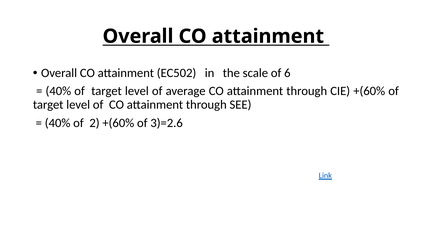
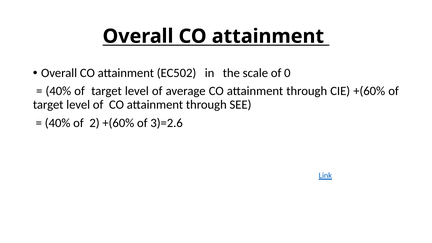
6: 6 -> 0 (287, 73)
